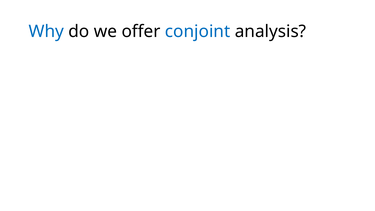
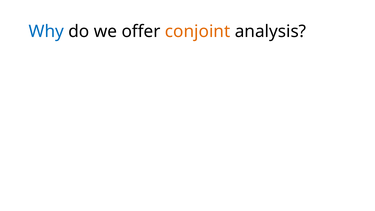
conjoint colour: blue -> orange (198, 32)
